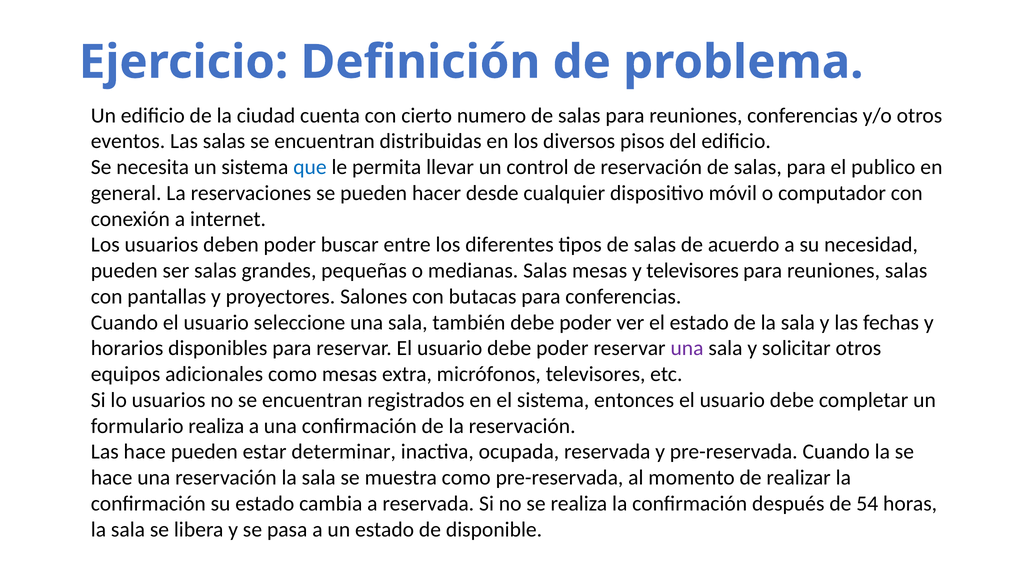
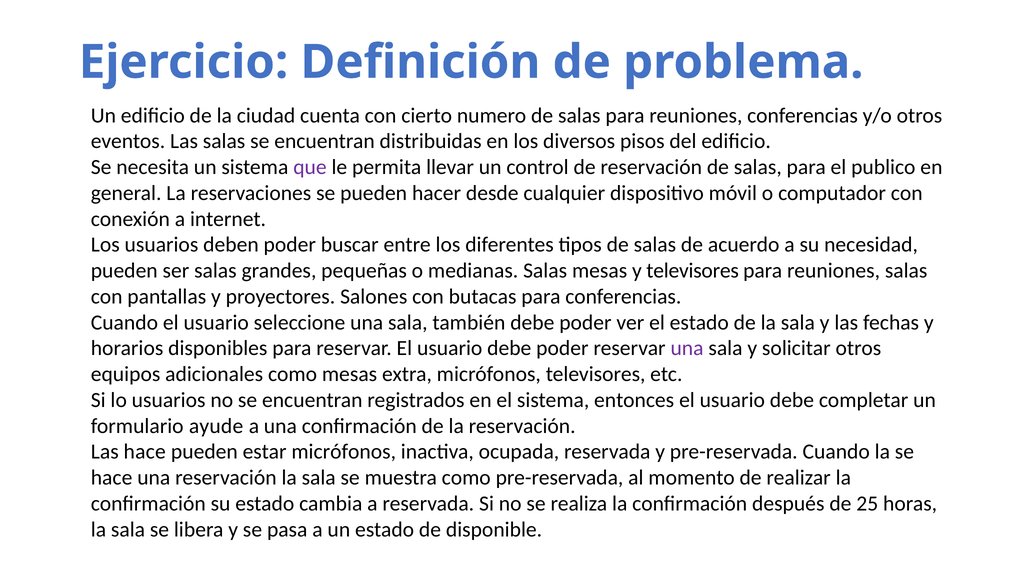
que colour: blue -> purple (310, 167)
formulario realiza: realiza -> ayude (216, 426)
estar determinar: determinar -> micrófonos (344, 452)
54: 54 -> 25 (867, 504)
